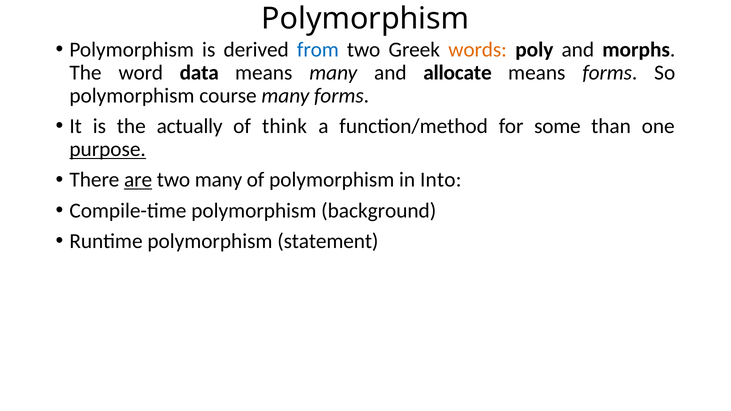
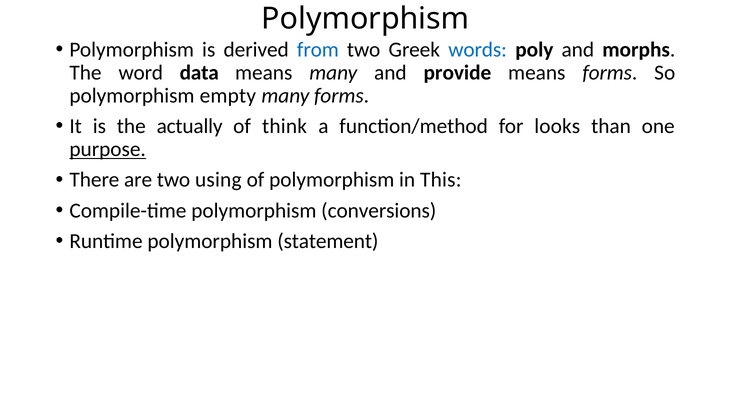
words colour: orange -> blue (478, 50)
allocate: allocate -> provide (457, 73)
course: course -> empty (228, 96)
some: some -> looks (557, 126)
are underline: present -> none (138, 180)
two many: many -> using (218, 180)
Into: Into -> This (441, 180)
background: background -> conversions (379, 211)
